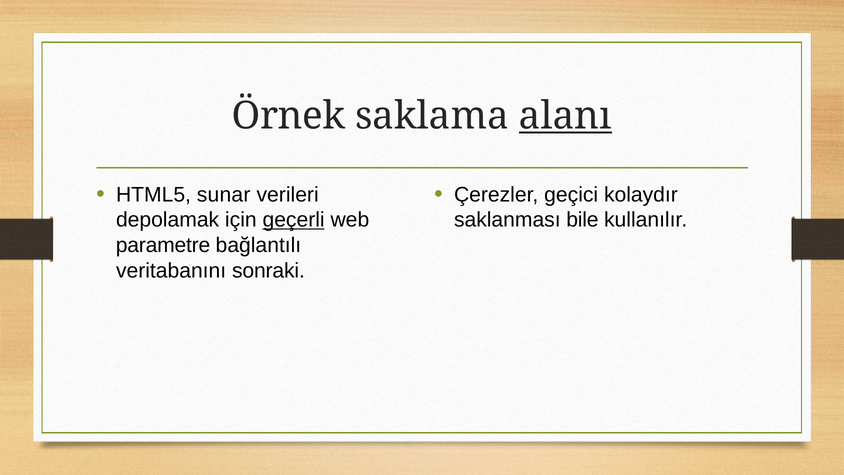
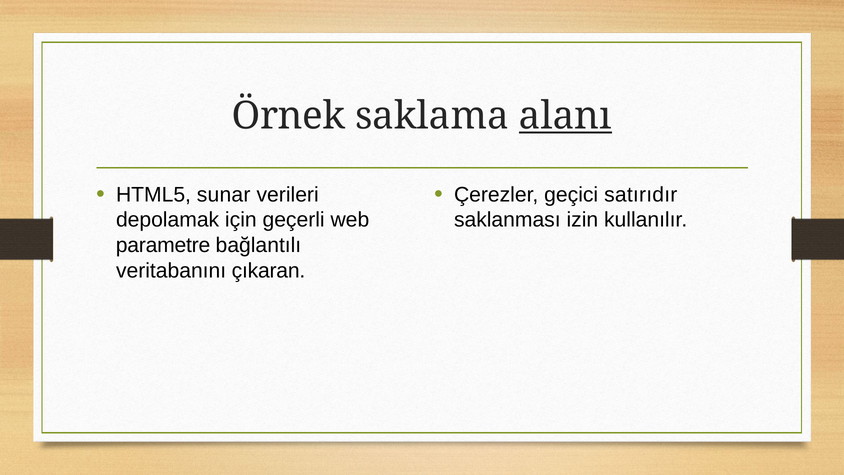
kolaydır: kolaydır -> satırıdır (641, 195)
geçerli underline: present -> none (294, 220)
bile: bile -> izin (582, 220)
sonraki: sonraki -> çıkaran (268, 271)
